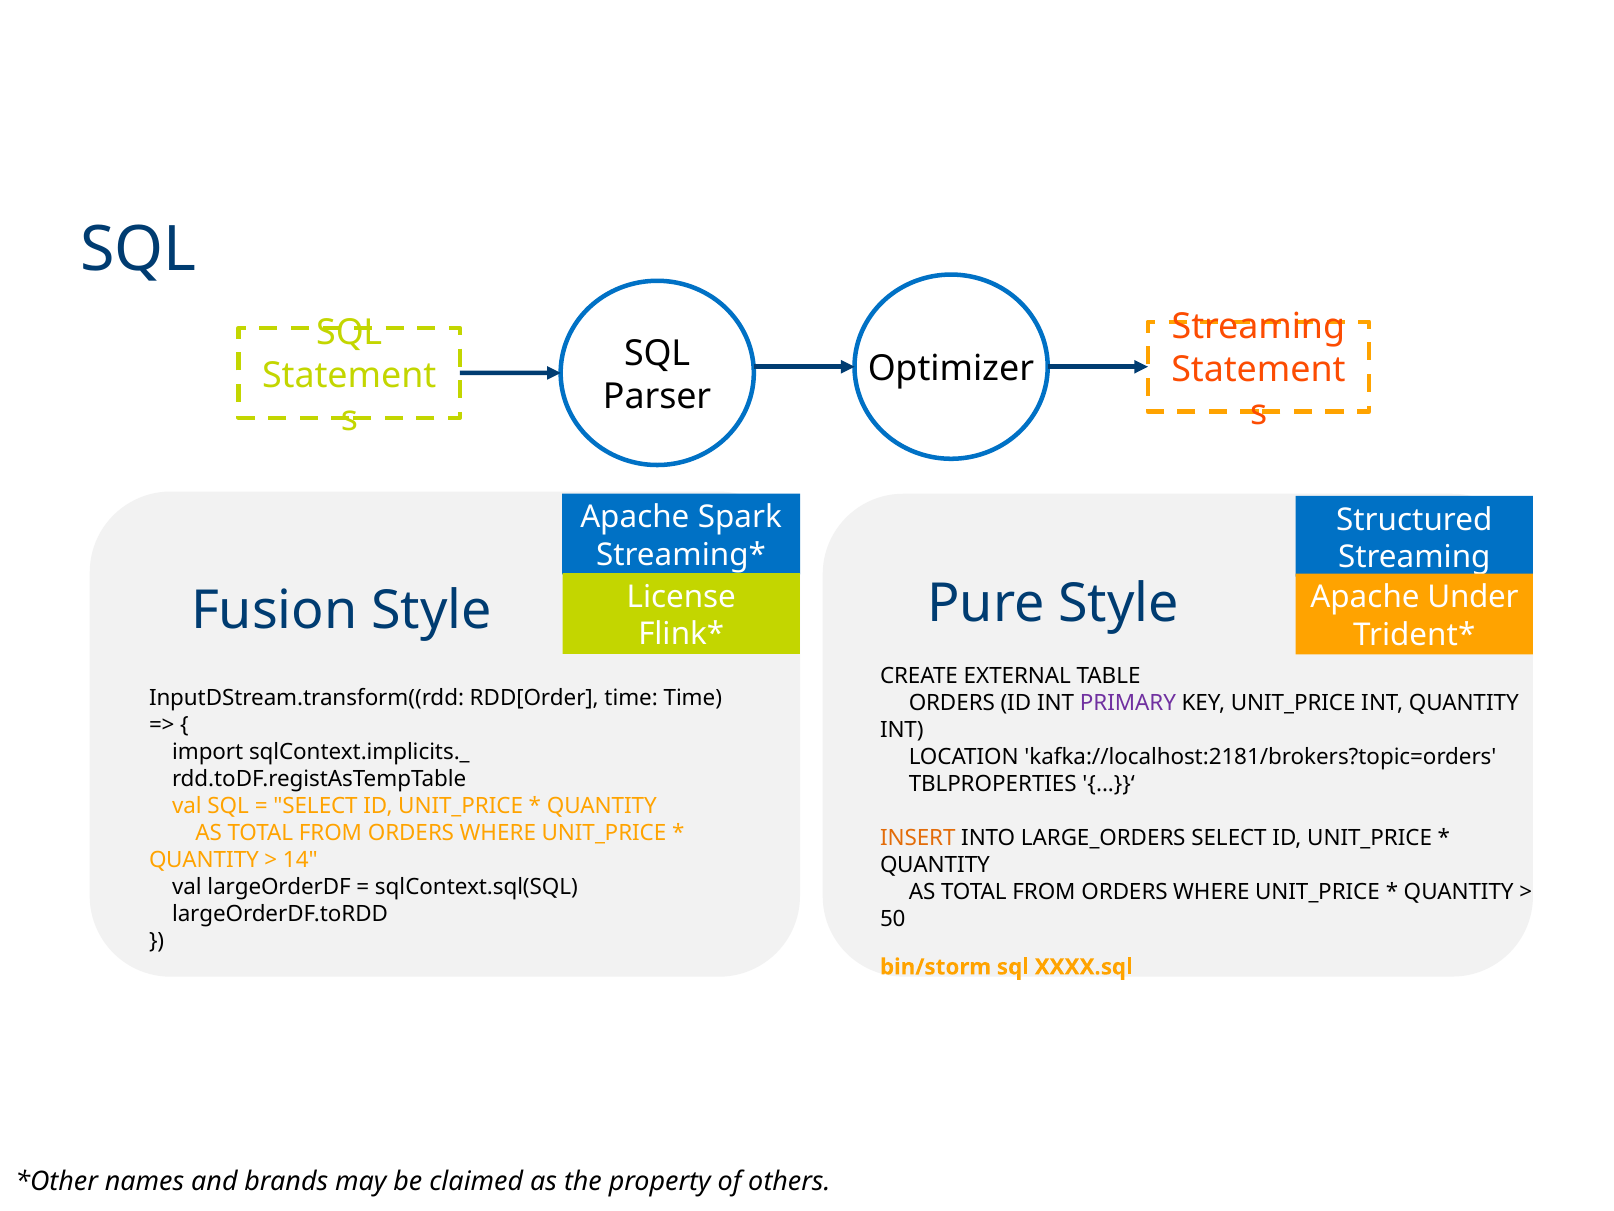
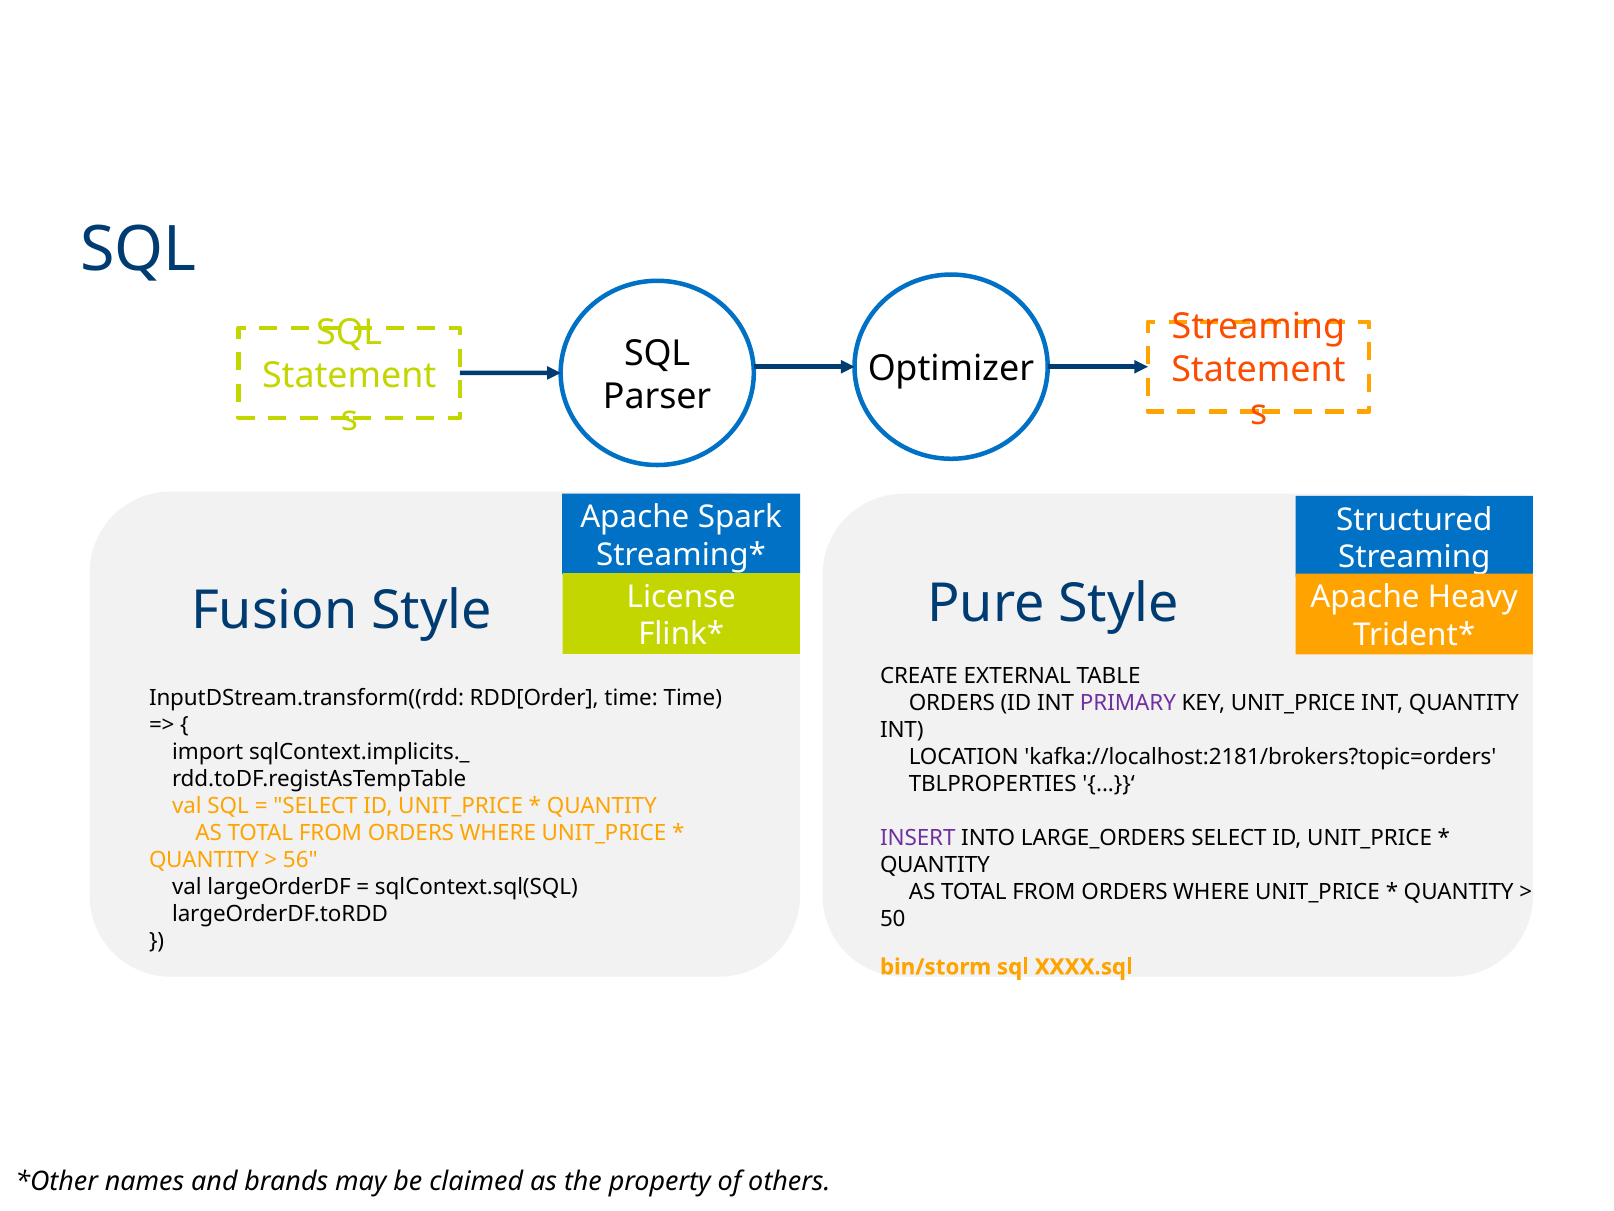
Under: Under -> Heavy (1473, 597)
INSERT colour: orange -> purple (918, 837)
14: 14 -> 56 (300, 860)
